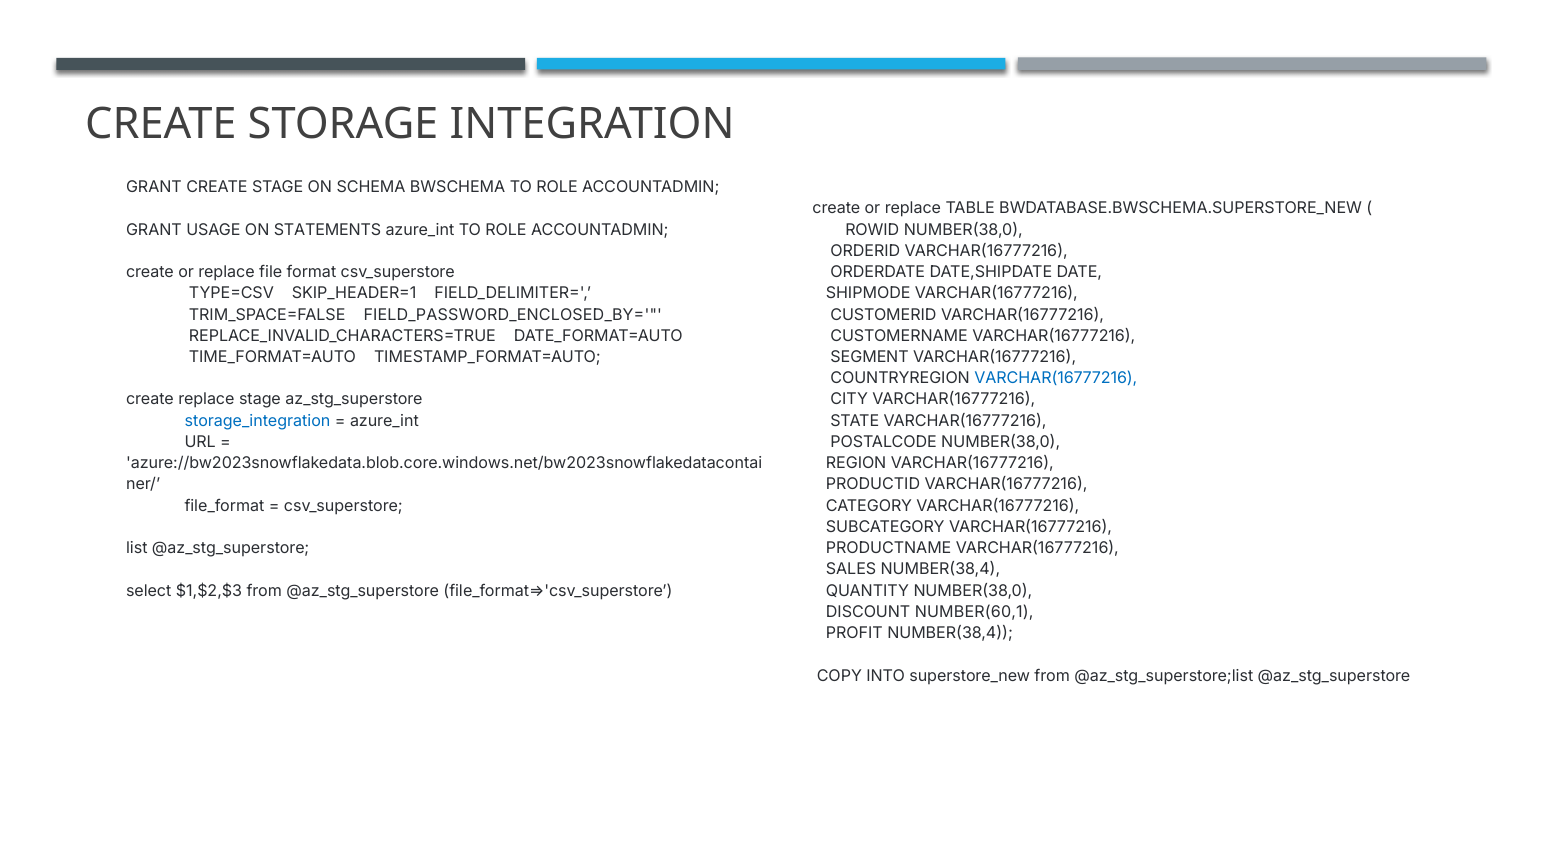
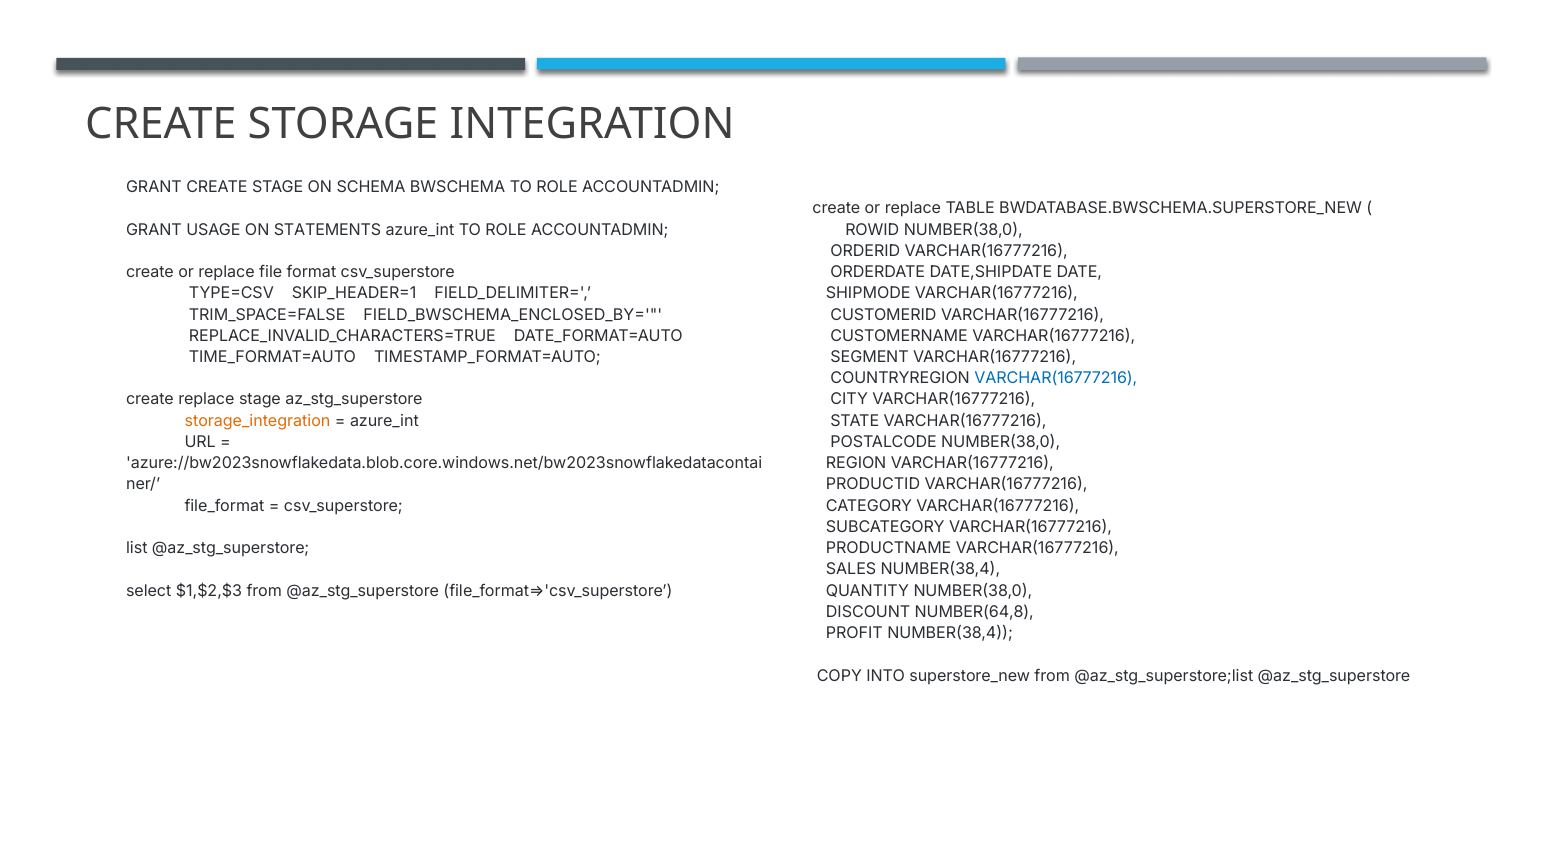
FIELD_PASSWORD_ENCLOSED_BY=: FIELD_PASSWORD_ENCLOSED_BY= -> FIELD_BWSCHEMA_ENCLOSED_BY= (513, 315)
storage_integration colour: blue -> orange (258, 421)
NUMBER(60,1: NUMBER(60,1 -> NUMBER(64,8 (974, 612)
